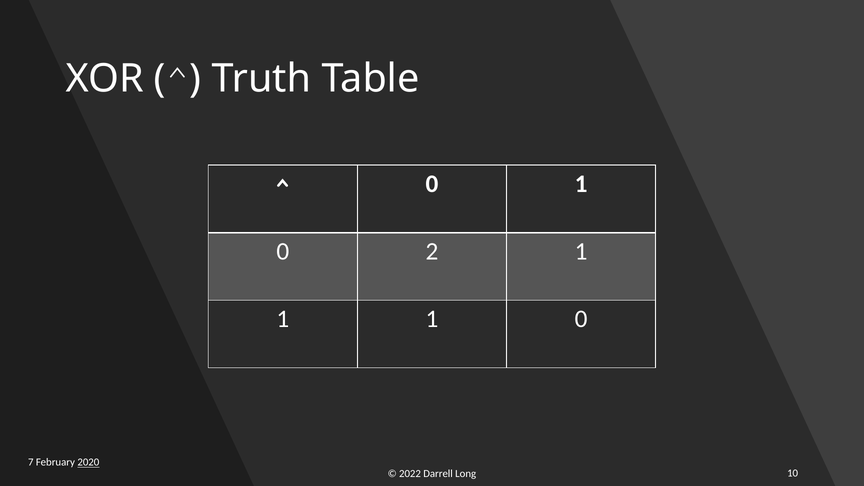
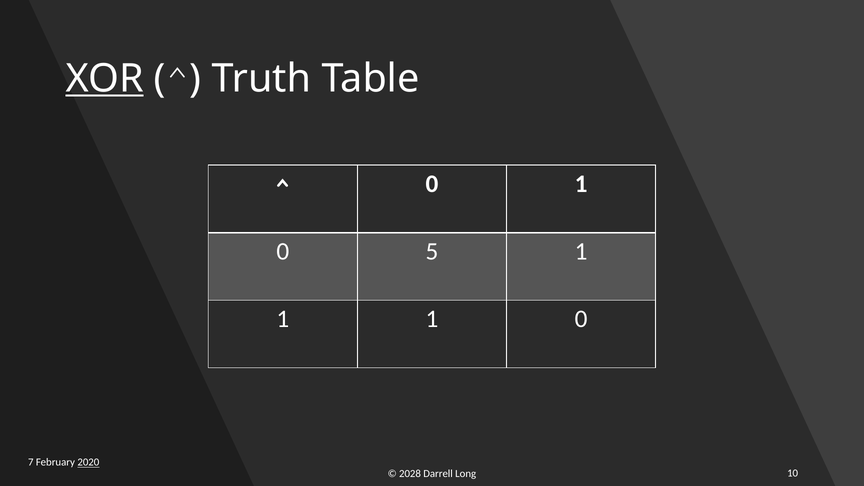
XOR underline: none -> present (105, 78)
2: 2 -> 5 (432, 251)
2022: 2022 -> 2028 (410, 473)
